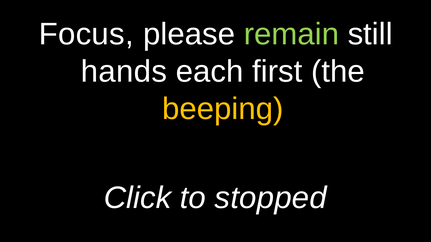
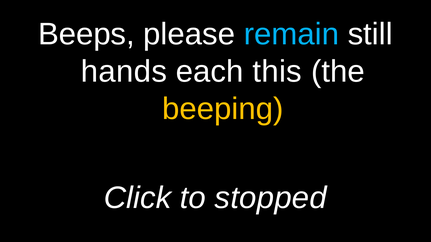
Focus: Focus -> Beeps (87, 34)
remain colour: light green -> light blue (291, 34)
first: first -> this (277, 72)
